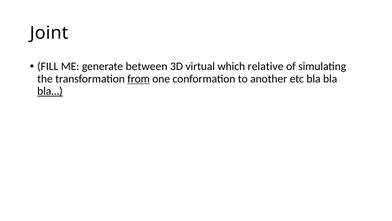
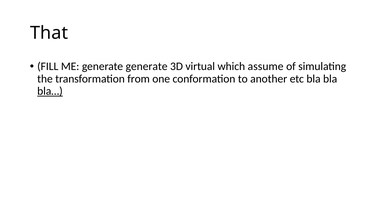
Joint: Joint -> That (49, 33)
generate between: between -> generate (147, 66)
relative: relative -> assume (266, 66)
from underline: present -> none (139, 79)
